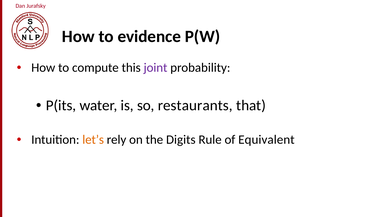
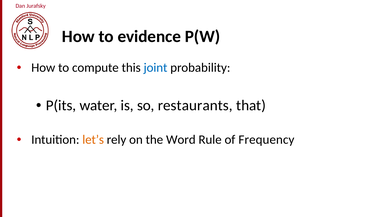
joint colour: purple -> blue (155, 68)
Digits: Digits -> Word (181, 140)
Equivalent: Equivalent -> Frequency (266, 140)
